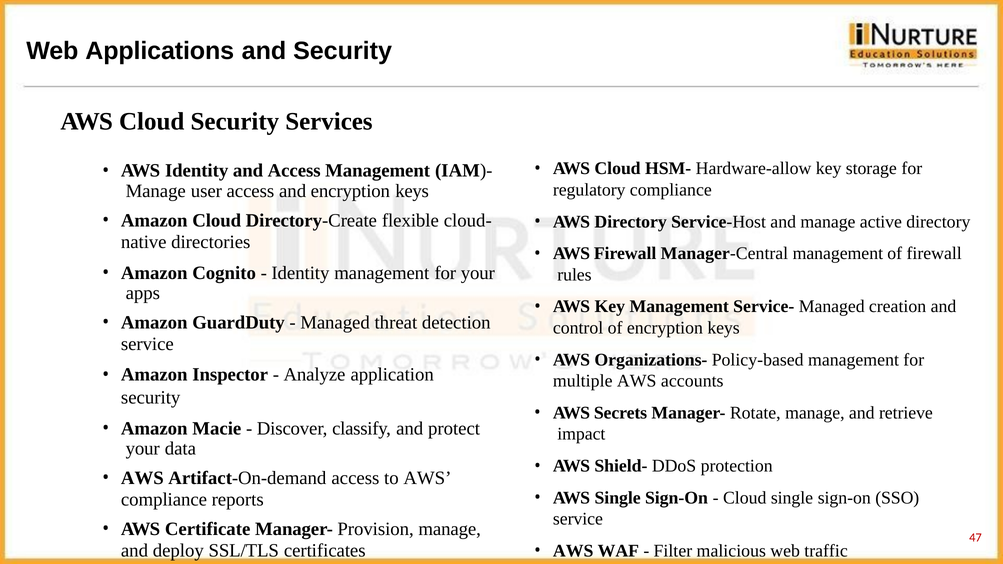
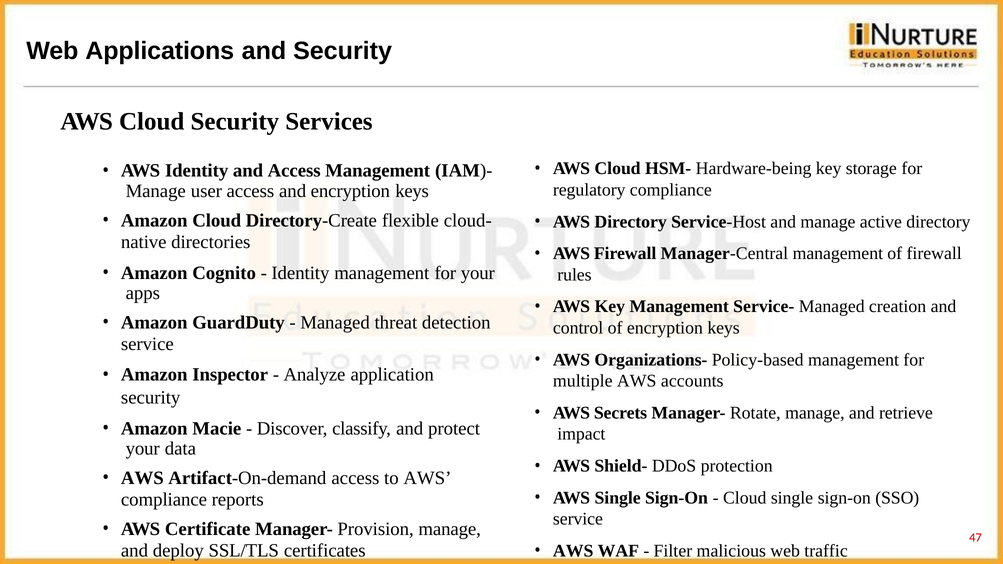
Hardware-allow: Hardware-allow -> Hardware-being (754, 169)
